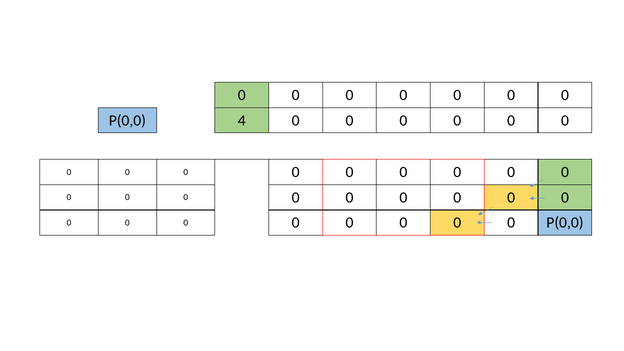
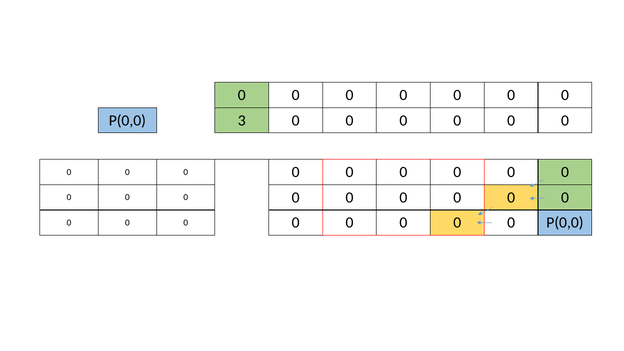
4: 4 -> 3 (242, 120)
